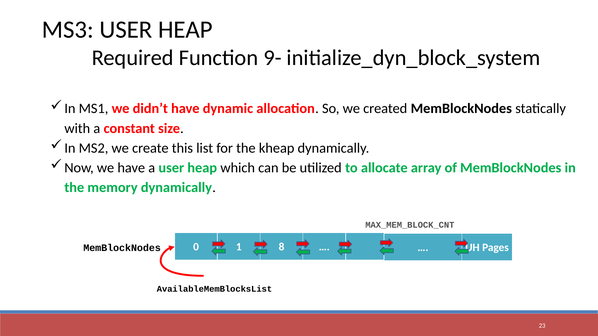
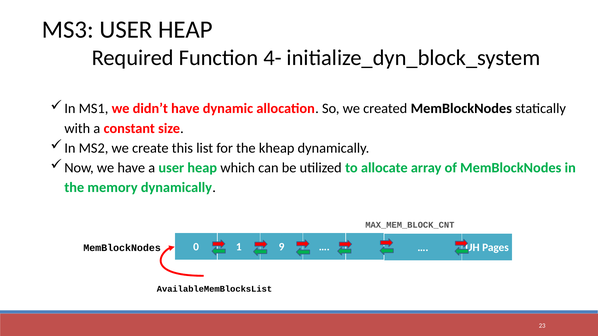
9-: 9- -> 4- (273, 58)
8: 8 -> 9 (282, 247)
